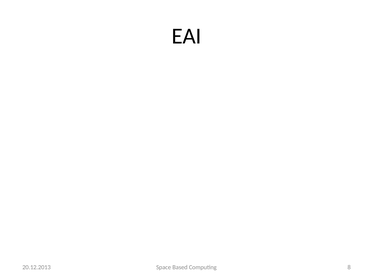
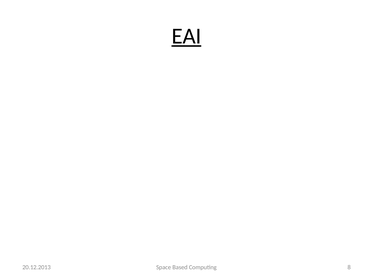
EAI underline: none -> present (187, 36)
